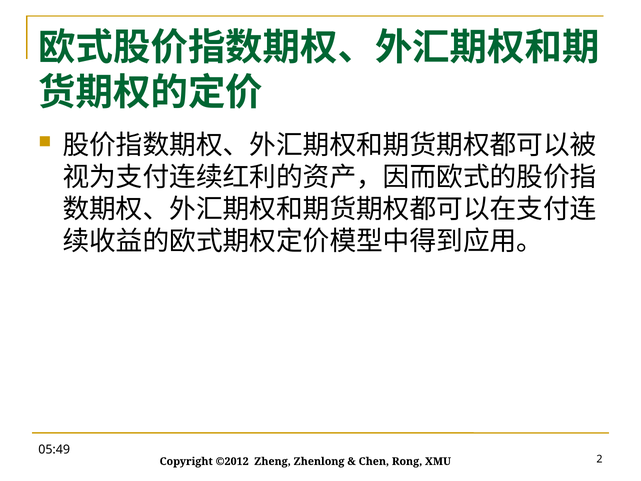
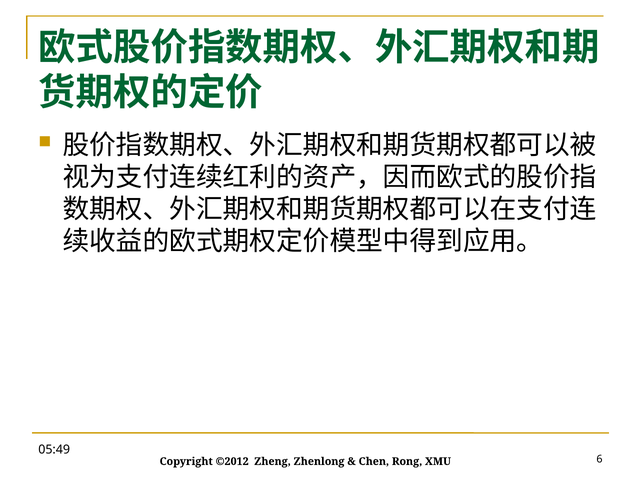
2: 2 -> 6 (600, 459)
